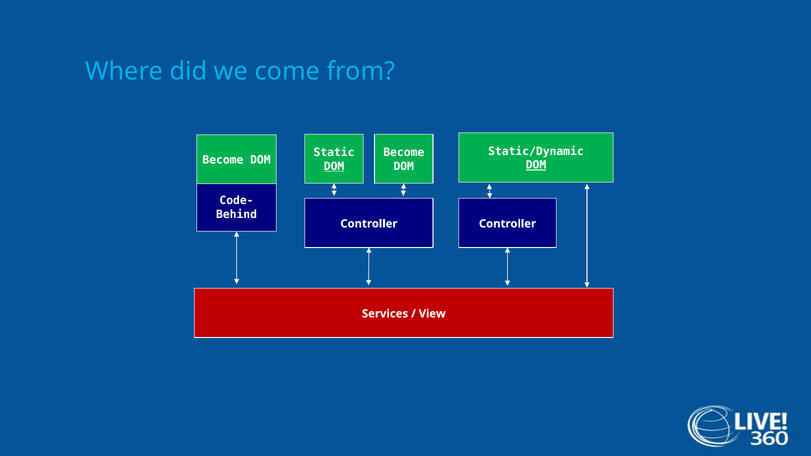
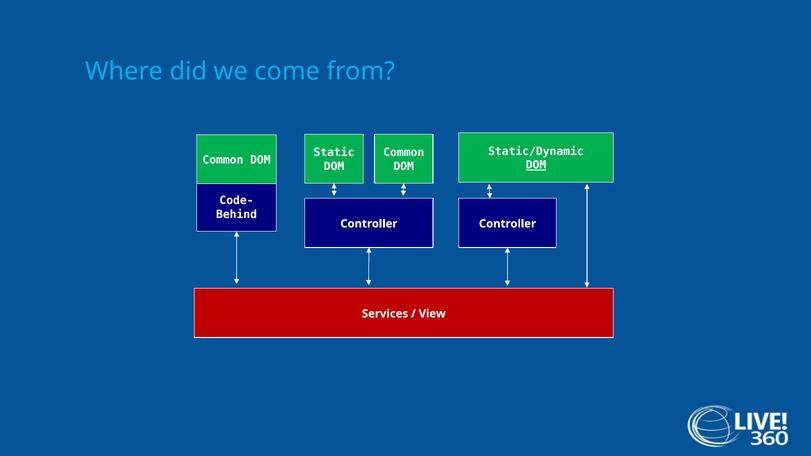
Become: Become -> Common (404, 153)
Become: Become -> Common (223, 160)
DOM underline: present -> none (334, 166)
